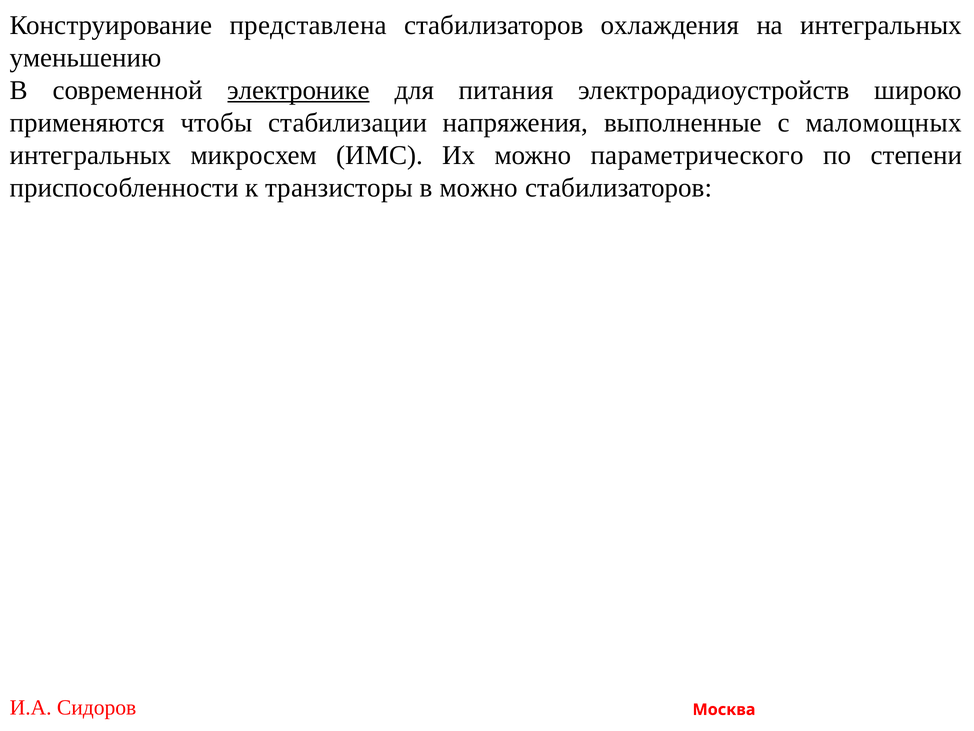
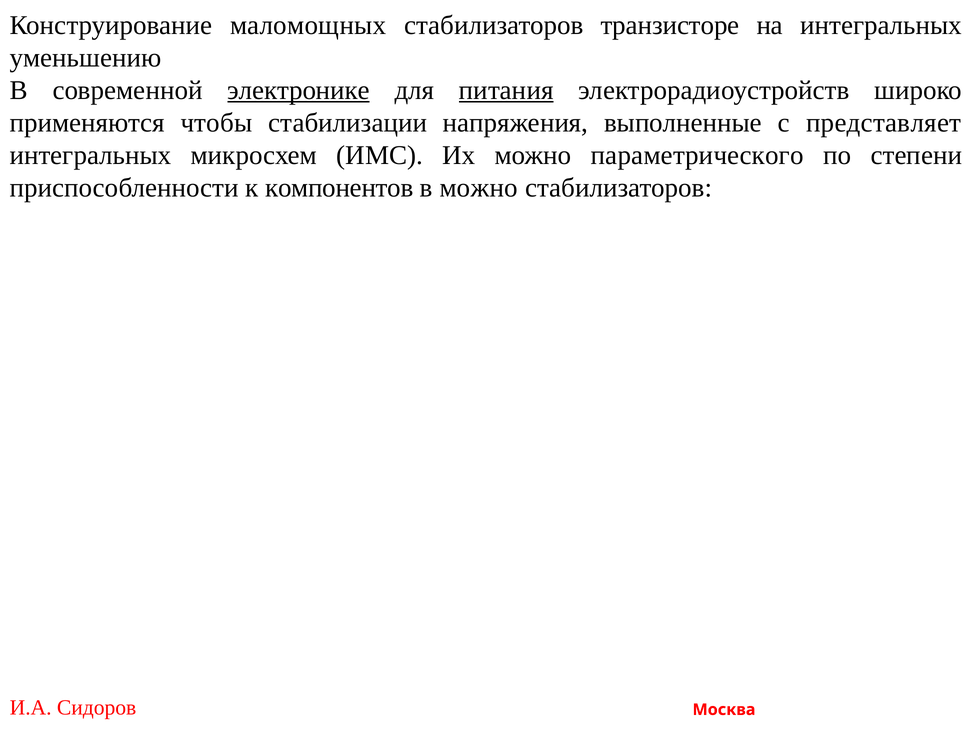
представлена: представлена -> маломощных (308, 25)
охлаждения: охлаждения -> транзисторе (670, 25)
питания underline: none -> present (506, 90)
маломощных: маломощных -> представляет (884, 123)
транзисторы: транзисторы -> компонентов (339, 187)
